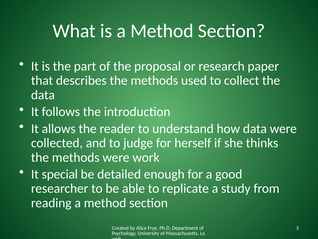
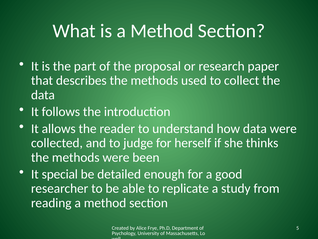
work: work -> been (146, 157)
